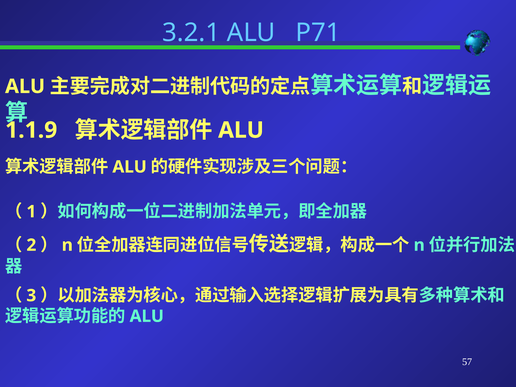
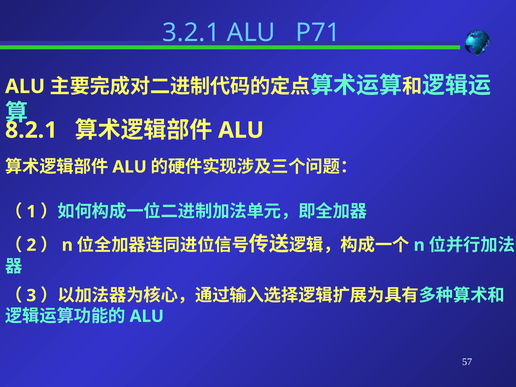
1.1.9: 1.1.9 -> 8.2.1 (31, 130)
